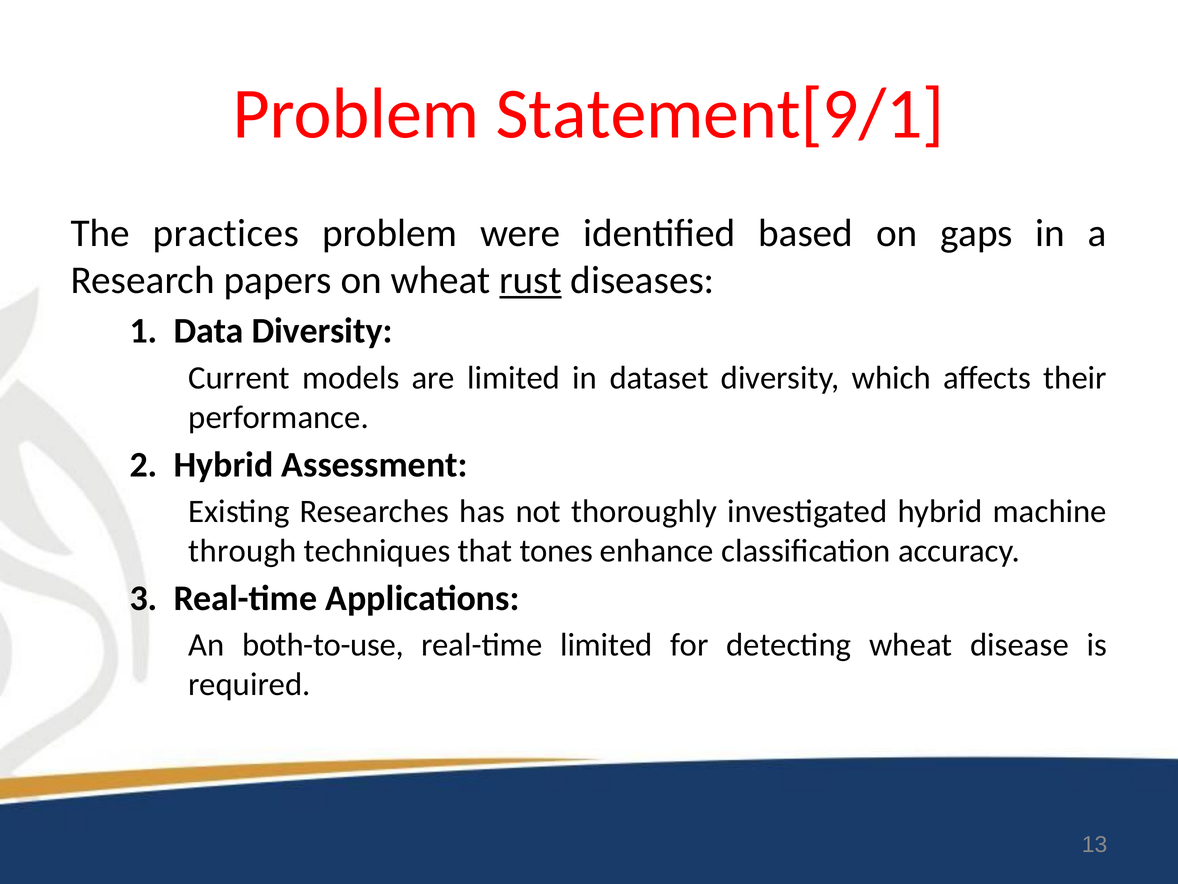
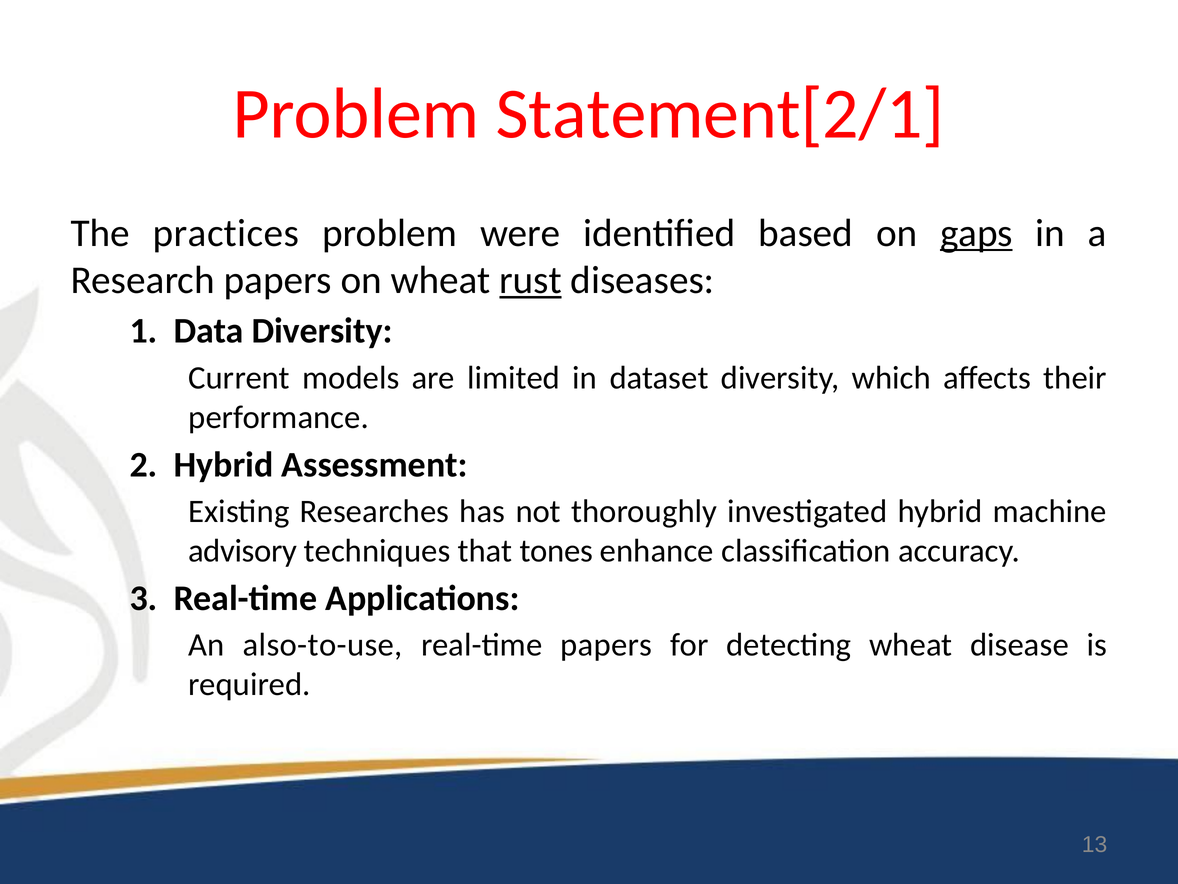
Statement[9/1: Statement[9/1 -> Statement[2/1 (720, 114)
gaps underline: none -> present (976, 233)
through: through -> advisory (243, 551)
both-to-use: both-to-use -> also-to-use (323, 645)
real-time limited: limited -> papers (606, 645)
